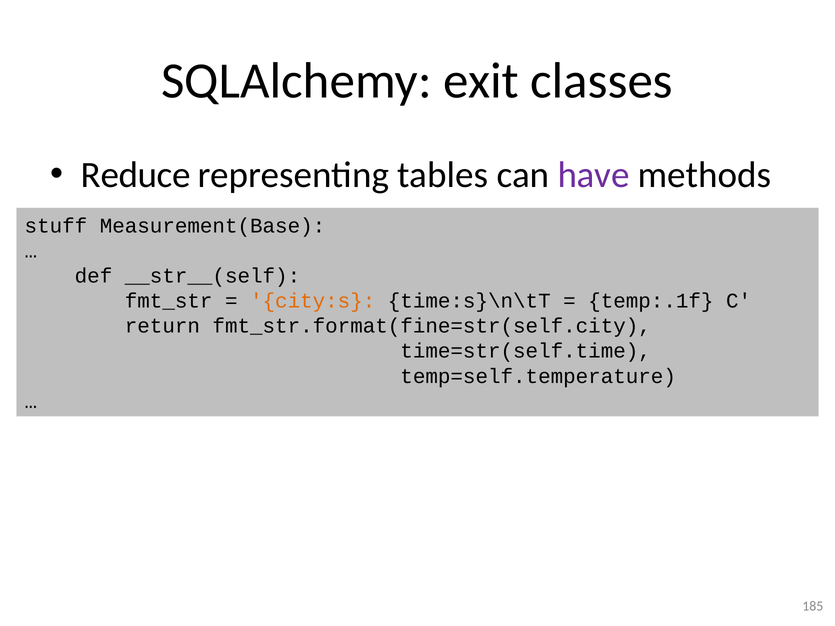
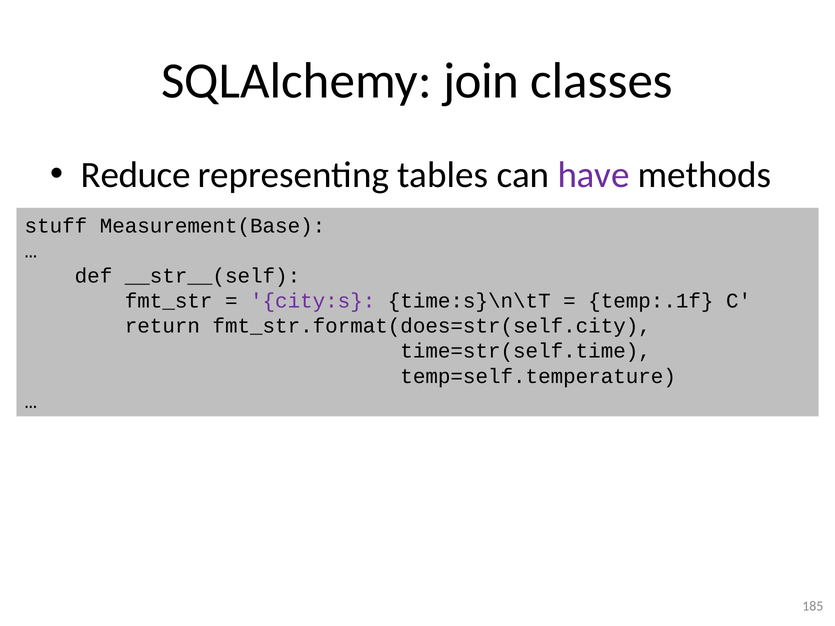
exit: exit -> join (481, 81)
city:s colour: orange -> purple (313, 301)
fmt_str.format(fine=str(self.city: fmt_str.format(fine=str(self.city -> fmt_str.format(does=str(self.city (432, 326)
